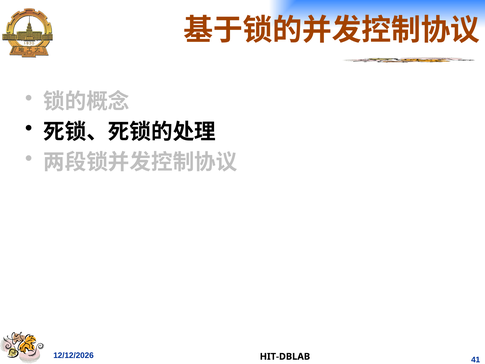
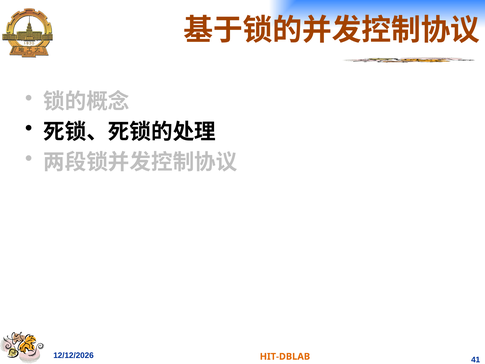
HIT-DBLAB colour: black -> orange (285, 356)
